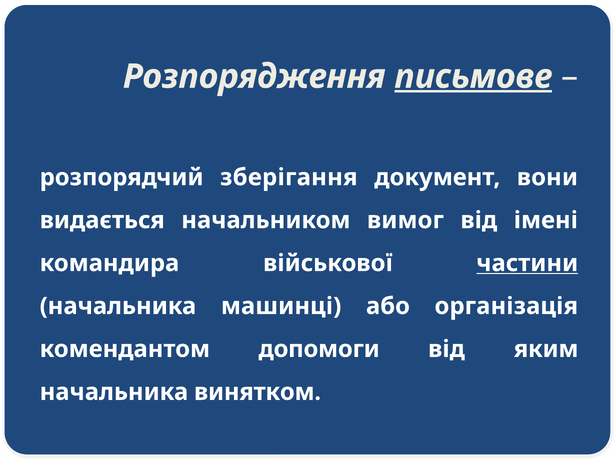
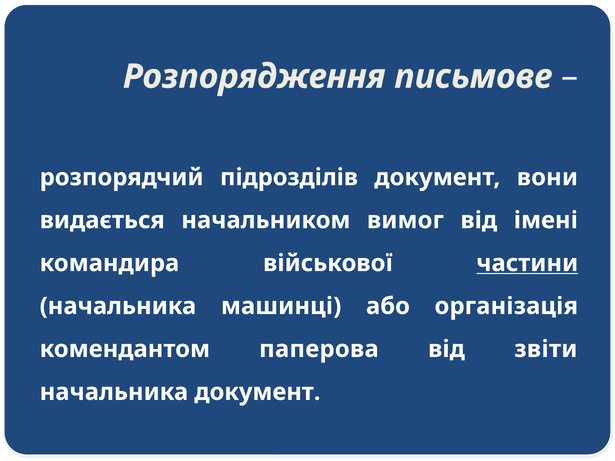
письмове underline: present -> none (473, 77)
зберігання: зберігання -> підрозділів (289, 177)
допомоги: допомоги -> паперова (319, 349)
яким: яким -> звіти (546, 349)
начальника винятком: винятком -> документ (257, 392)
